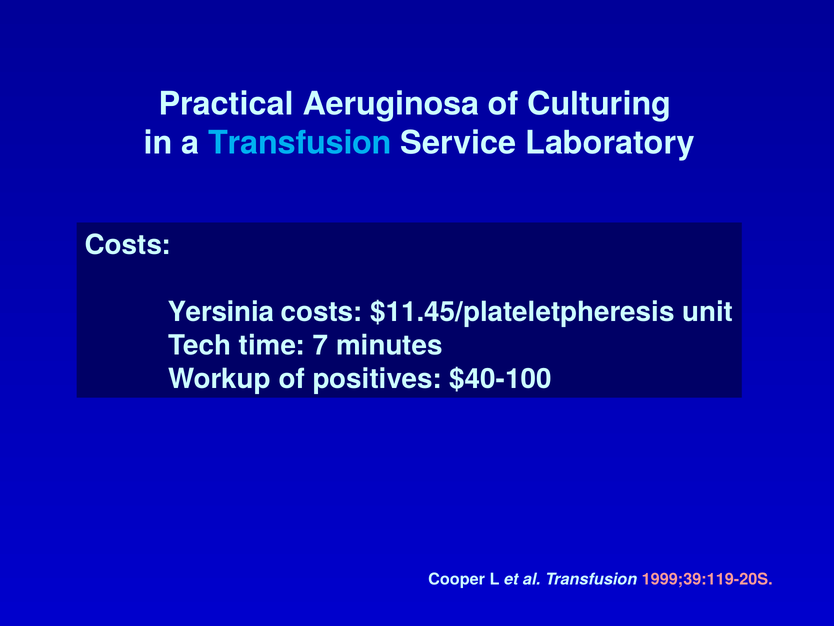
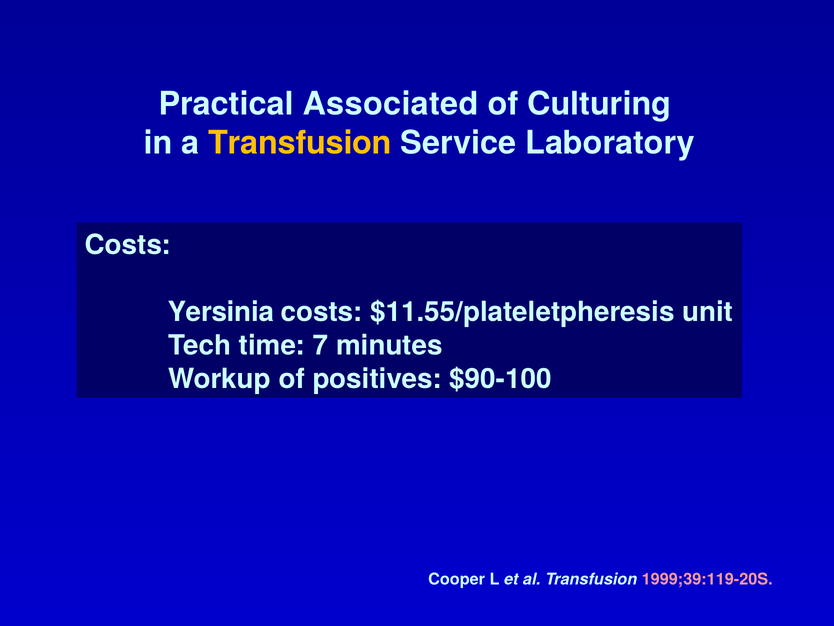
Aeruginosa: Aeruginosa -> Associated (391, 104)
Transfusion colour: light blue -> yellow (300, 143)
$11.45/plateletpheresis: $11.45/plateletpheresis -> $11.55/plateletpheresis (522, 312)
$40-100: $40-100 -> $90-100 (500, 379)
